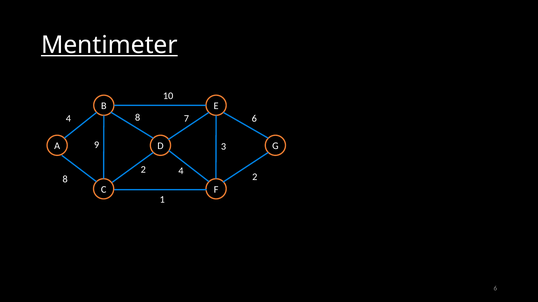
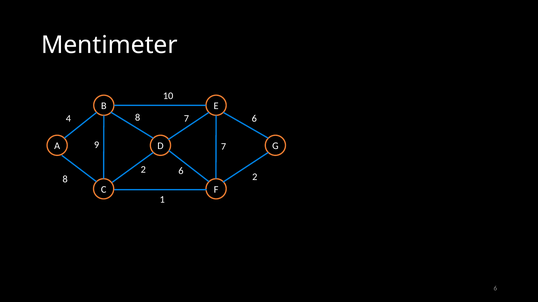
Mentimeter underline: present -> none (109, 45)
9 3: 3 -> 7 (223, 147)
2 4: 4 -> 6 (181, 171)
